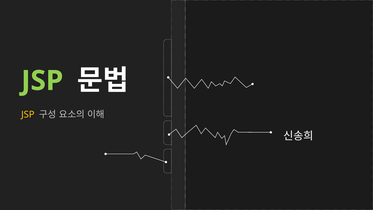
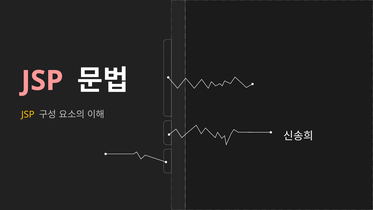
JSP colour: light green -> pink (42, 81)
